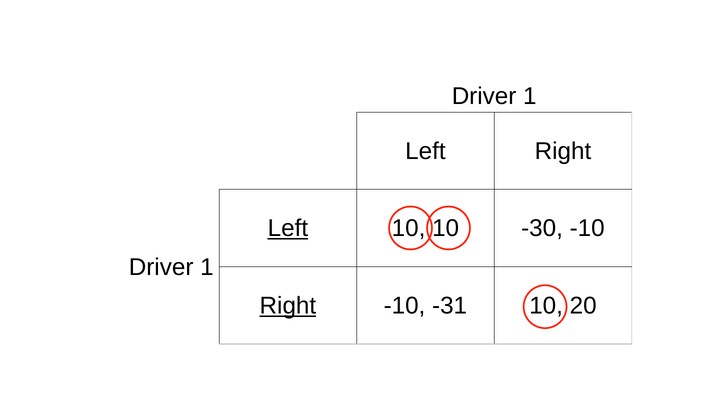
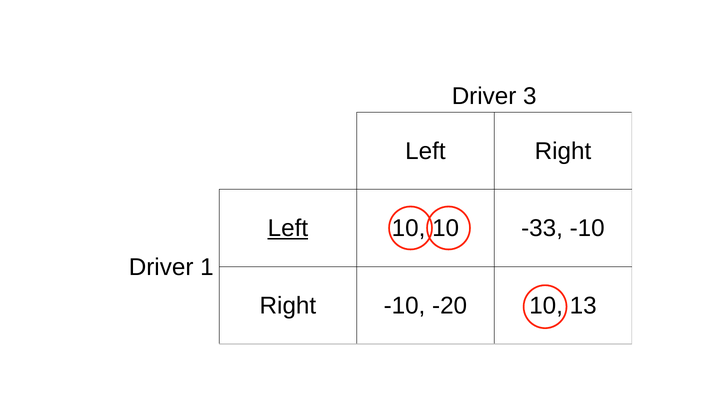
1: 1 -> 3 (530, 96)
-30: -30 -> -33 (542, 228)
Right underline: present -> none (288, 306)
-31: -31 -> -20 (450, 306)
20: 20 -> 13 (583, 306)
